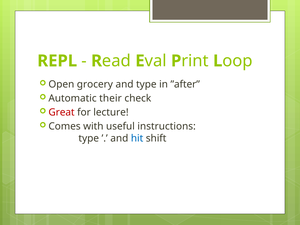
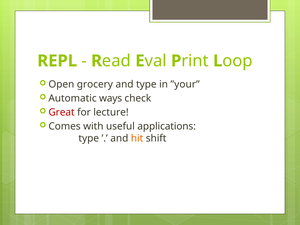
”after: ”after -> ”your (185, 84)
their: their -> ways (111, 98)
instructions: instructions -> applications (167, 126)
hit colour: blue -> orange (137, 138)
